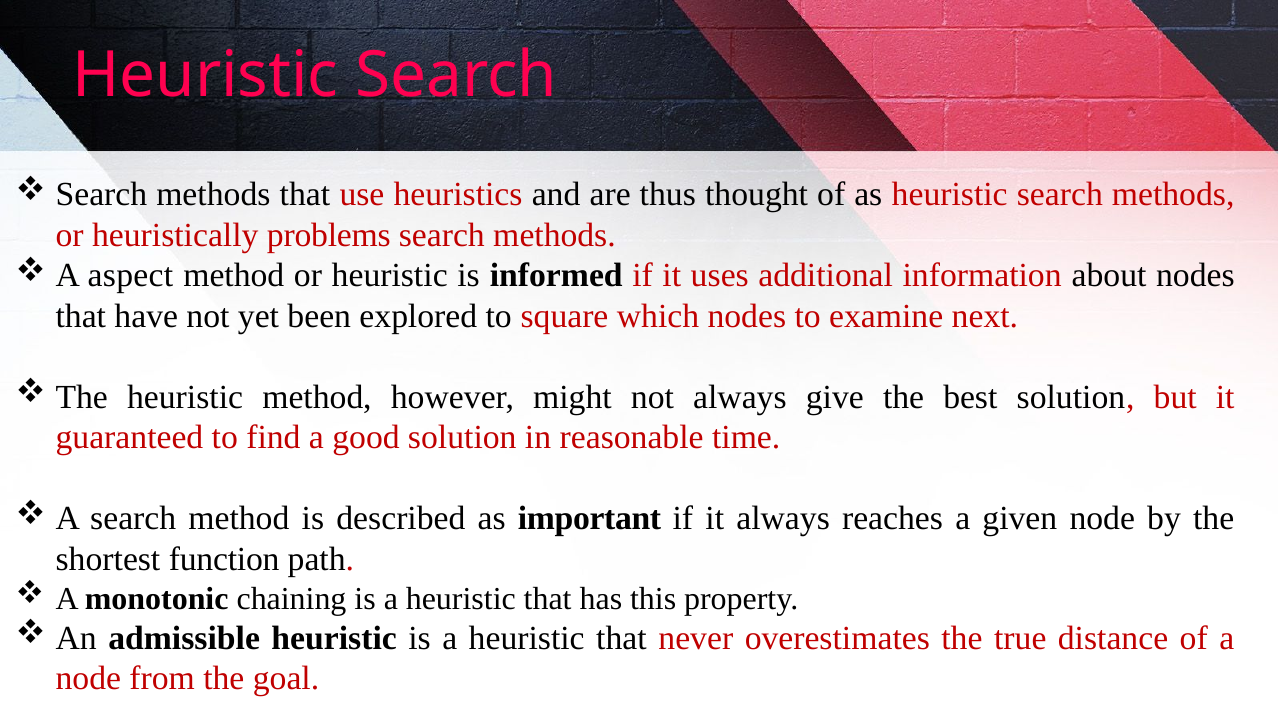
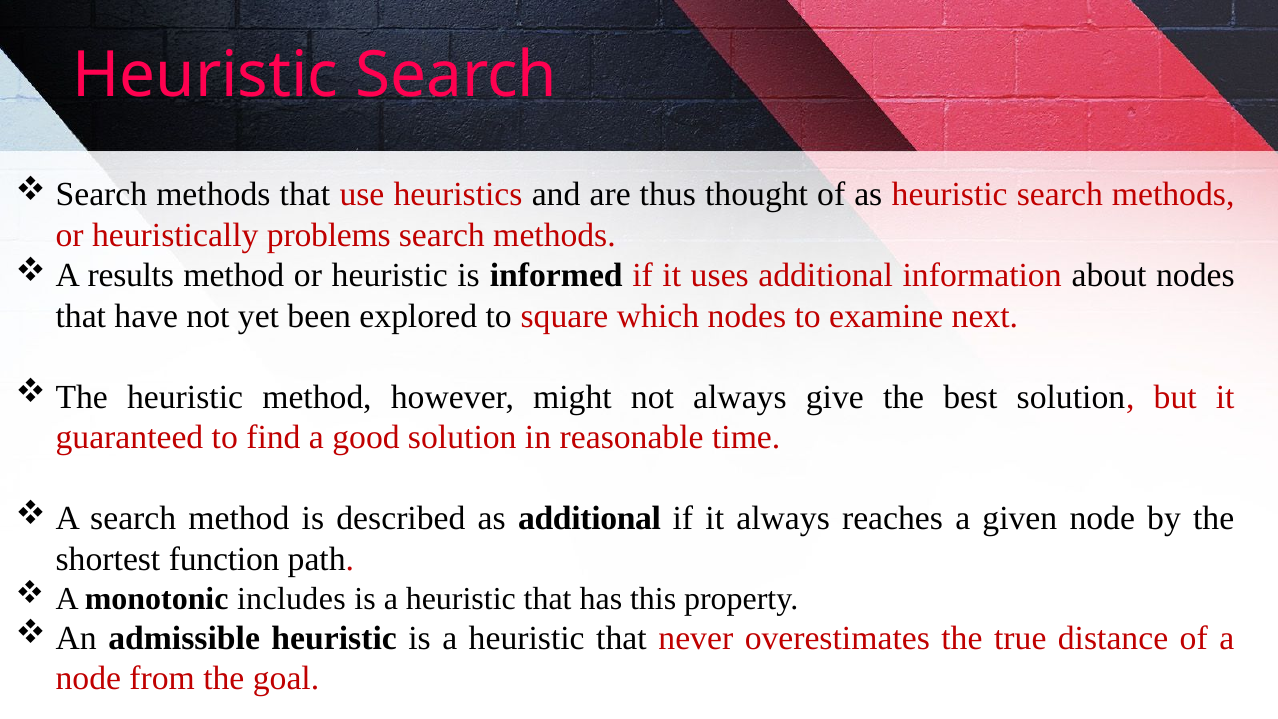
aspect: aspect -> results (131, 276)
as important: important -> additional (590, 519)
chaining: chaining -> includes (291, 598)
